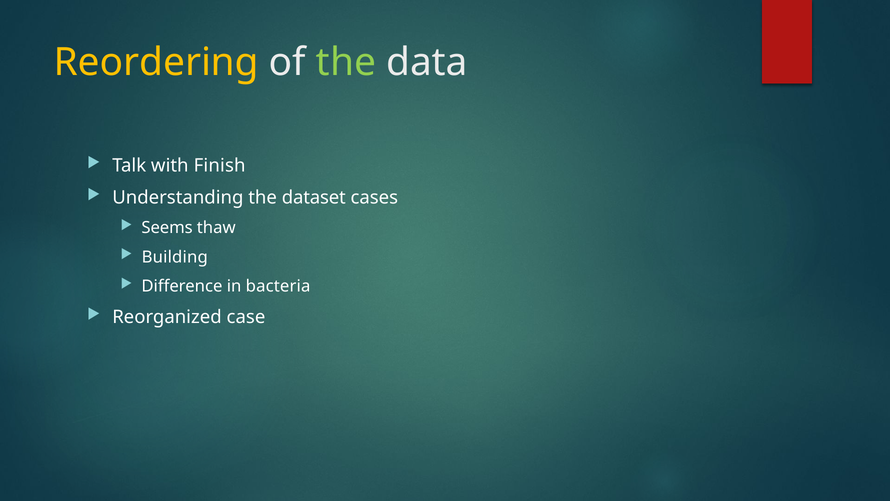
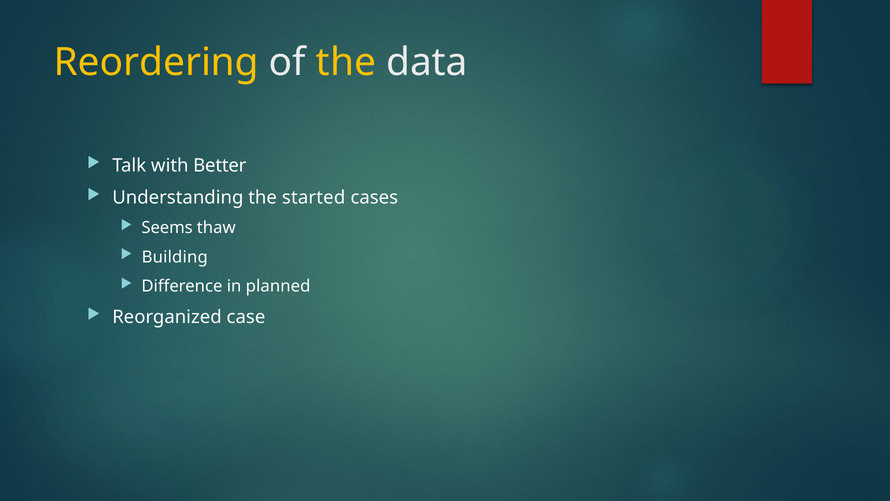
the colour: light green -> yellow (346, 62)
Finish: Finish -> Better (220, 166)
dataset: dataset -> started (314, 197)
bacteria: bacteria -> planned (278, 286)
